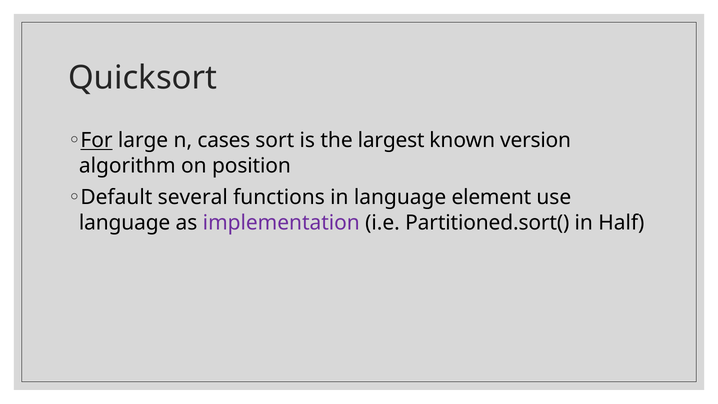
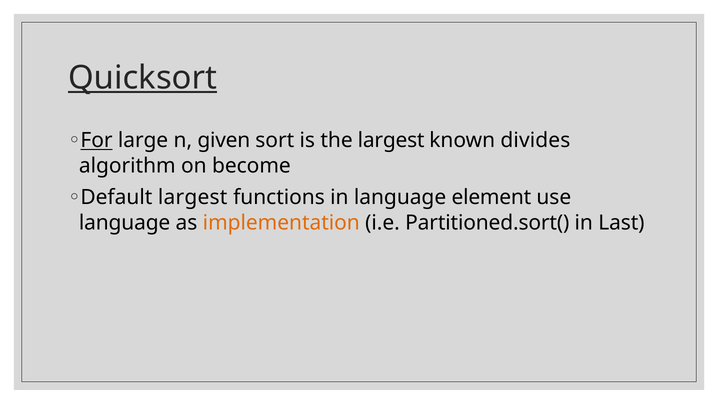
Quicksort underline: none -> present (143, 78)
cases: cases -> given (224, 141)
version: version -> divides (535, 141)
position: position -> become (251, 166)
Default several: several -> largest (193, 197)
implementation colour: purple -> orange (281, 223)
Half: Half -> Last (621, 223)
